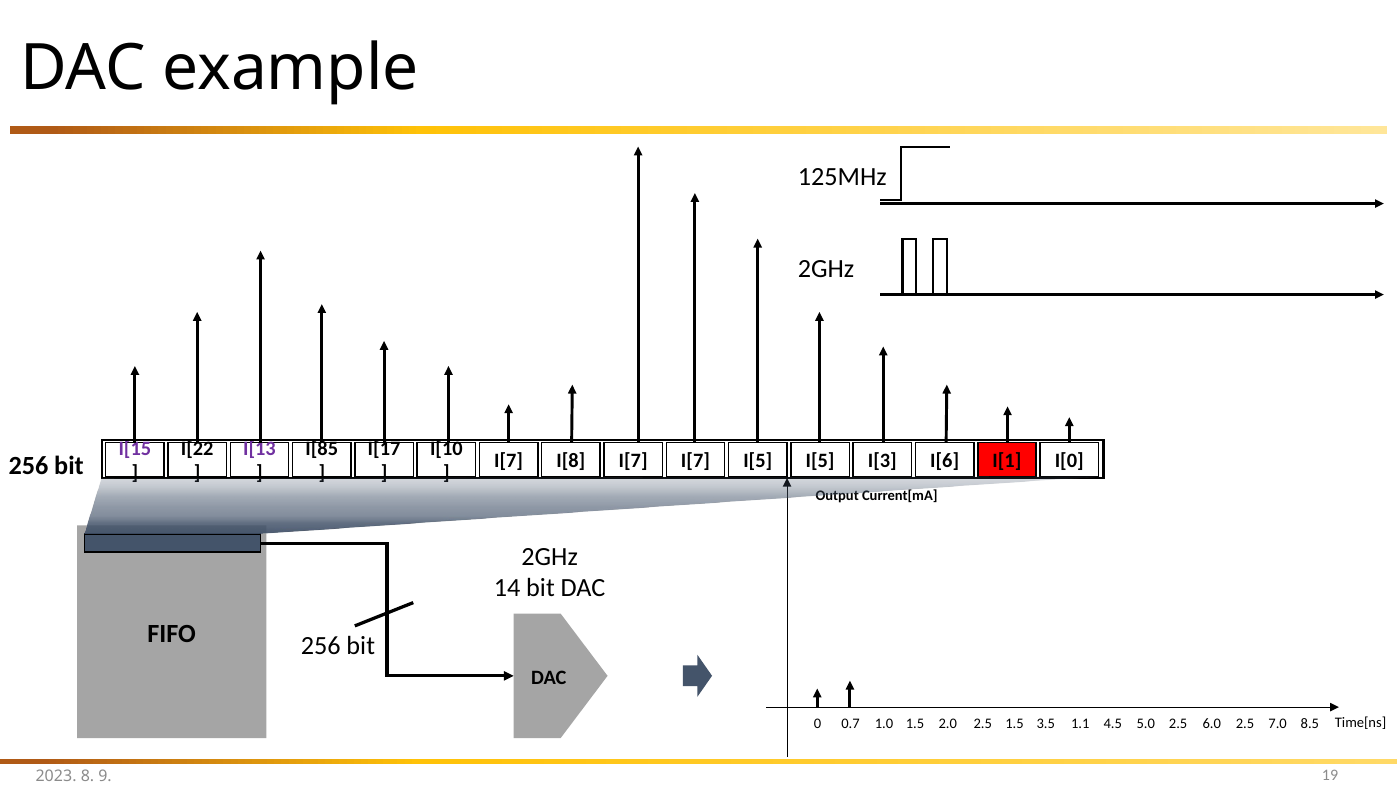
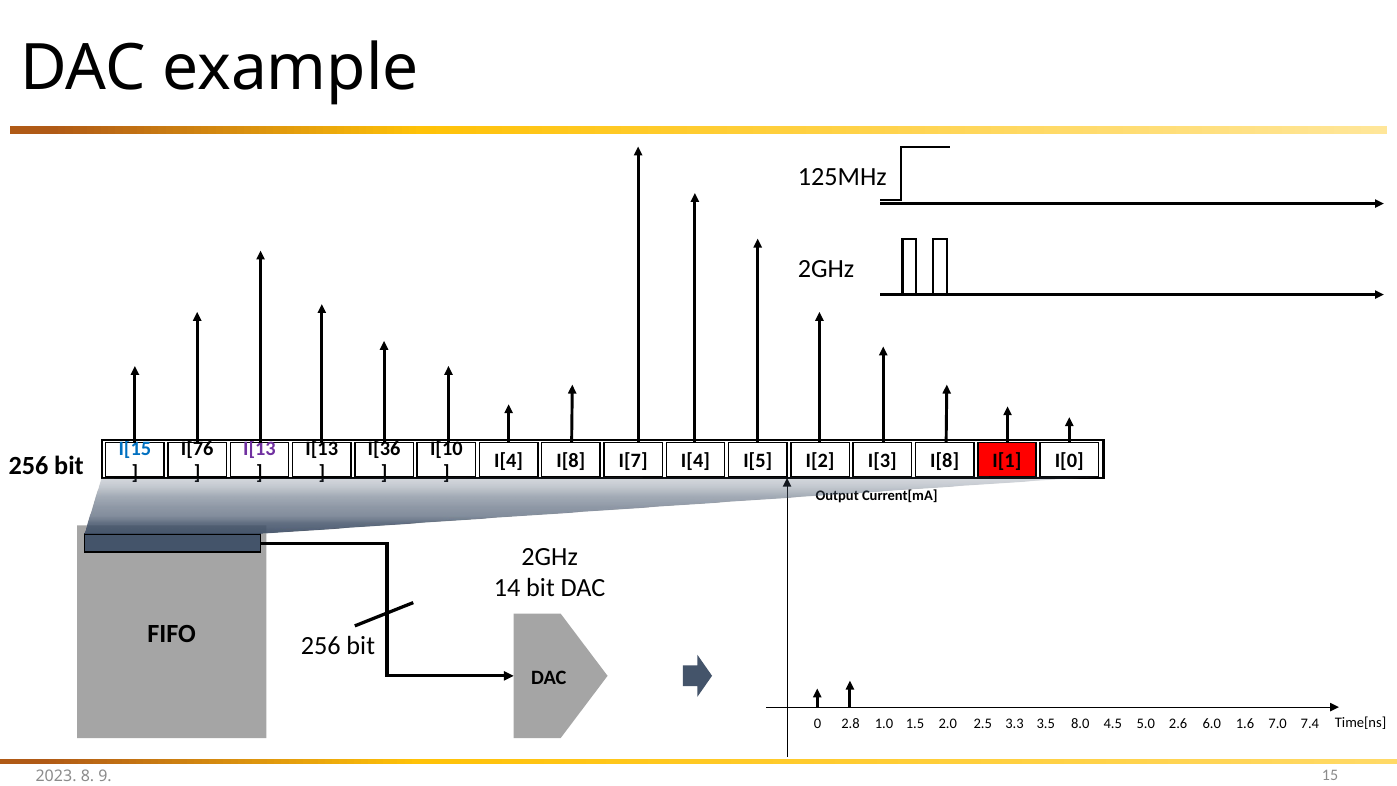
I[15 colour: purple -> blue (135, 449)
I[22: I[22 -> I[76 (197, 449)
I[85: I[85 -> I[13 (322, 449)
I[17: I[17 -> I[36 (384, 449)
I[7: I[7 -> I[4 (509, 461)
I[7 I[7: I[7 -> I[4 (695, 461)
I[5 I[5: I[5 -> I[2 (820, 461)
I[3 I[6: I[6 -> I[8 (945, 461)
0.7: 0.7 -> 2.8 (850, 723)
2.5 1.5: 1.5 -> 3.3 (1014, 723)
1.1: 1.1 -> 8.0 (1080, 723)
5.0 2.5: 2.5 -> 2.6 (1178, 723)
6.0 2.5: 2.5 -> 1.6 (1245, 723)
8.5: 8.5 -> 7.4 (1310, 723)
19: 19 -> 15 (1330, 775)
